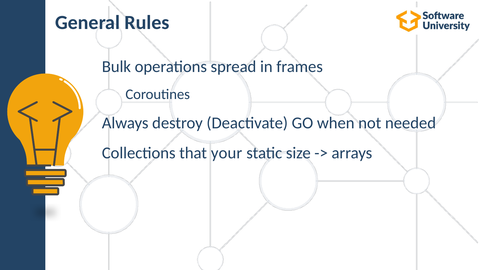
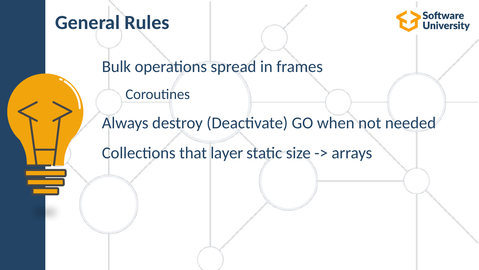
your: your -> layer (227, 153)
